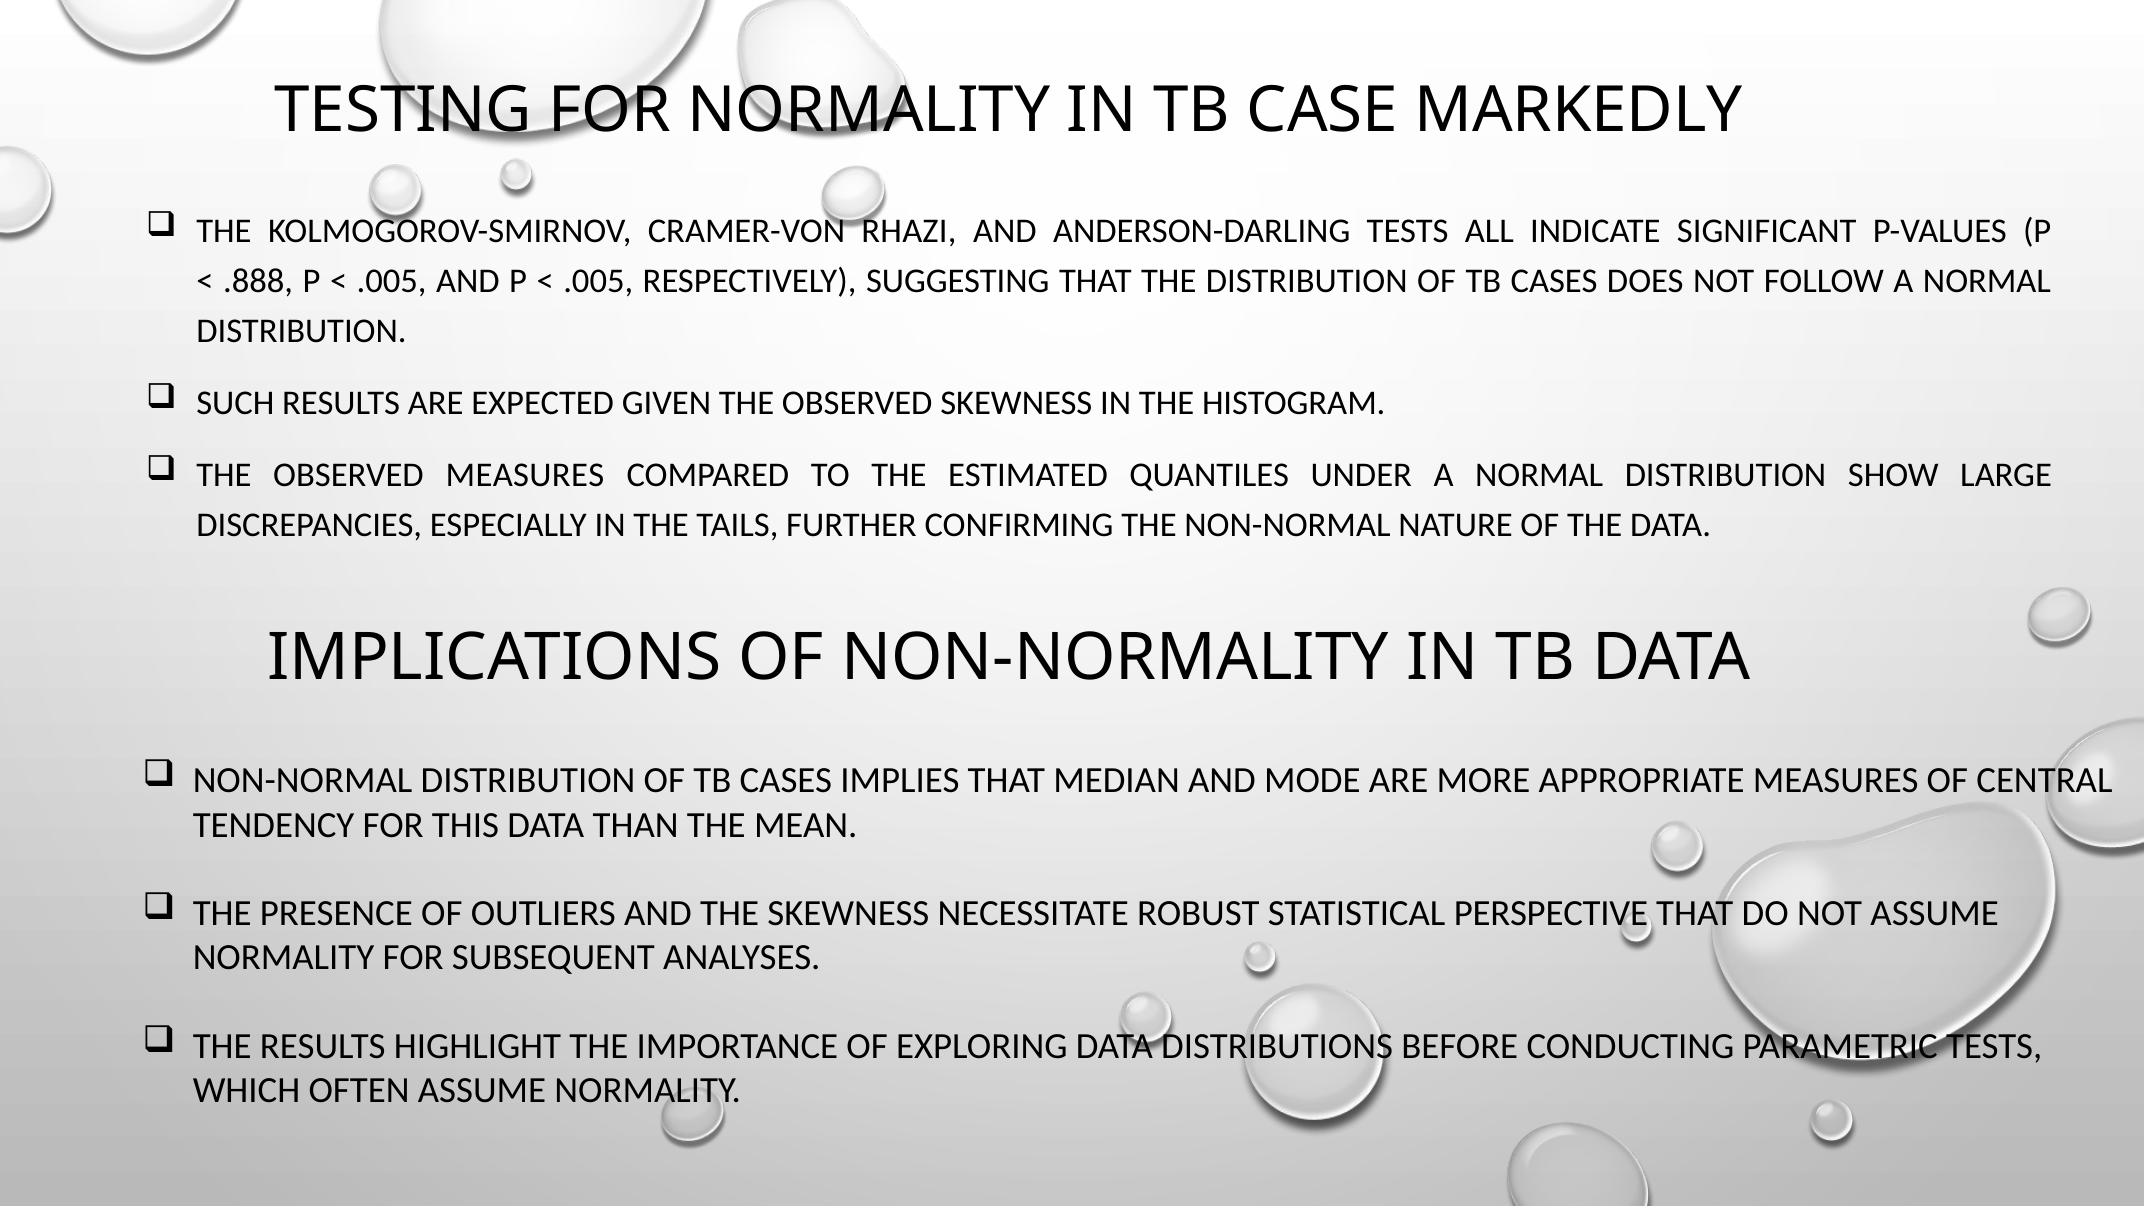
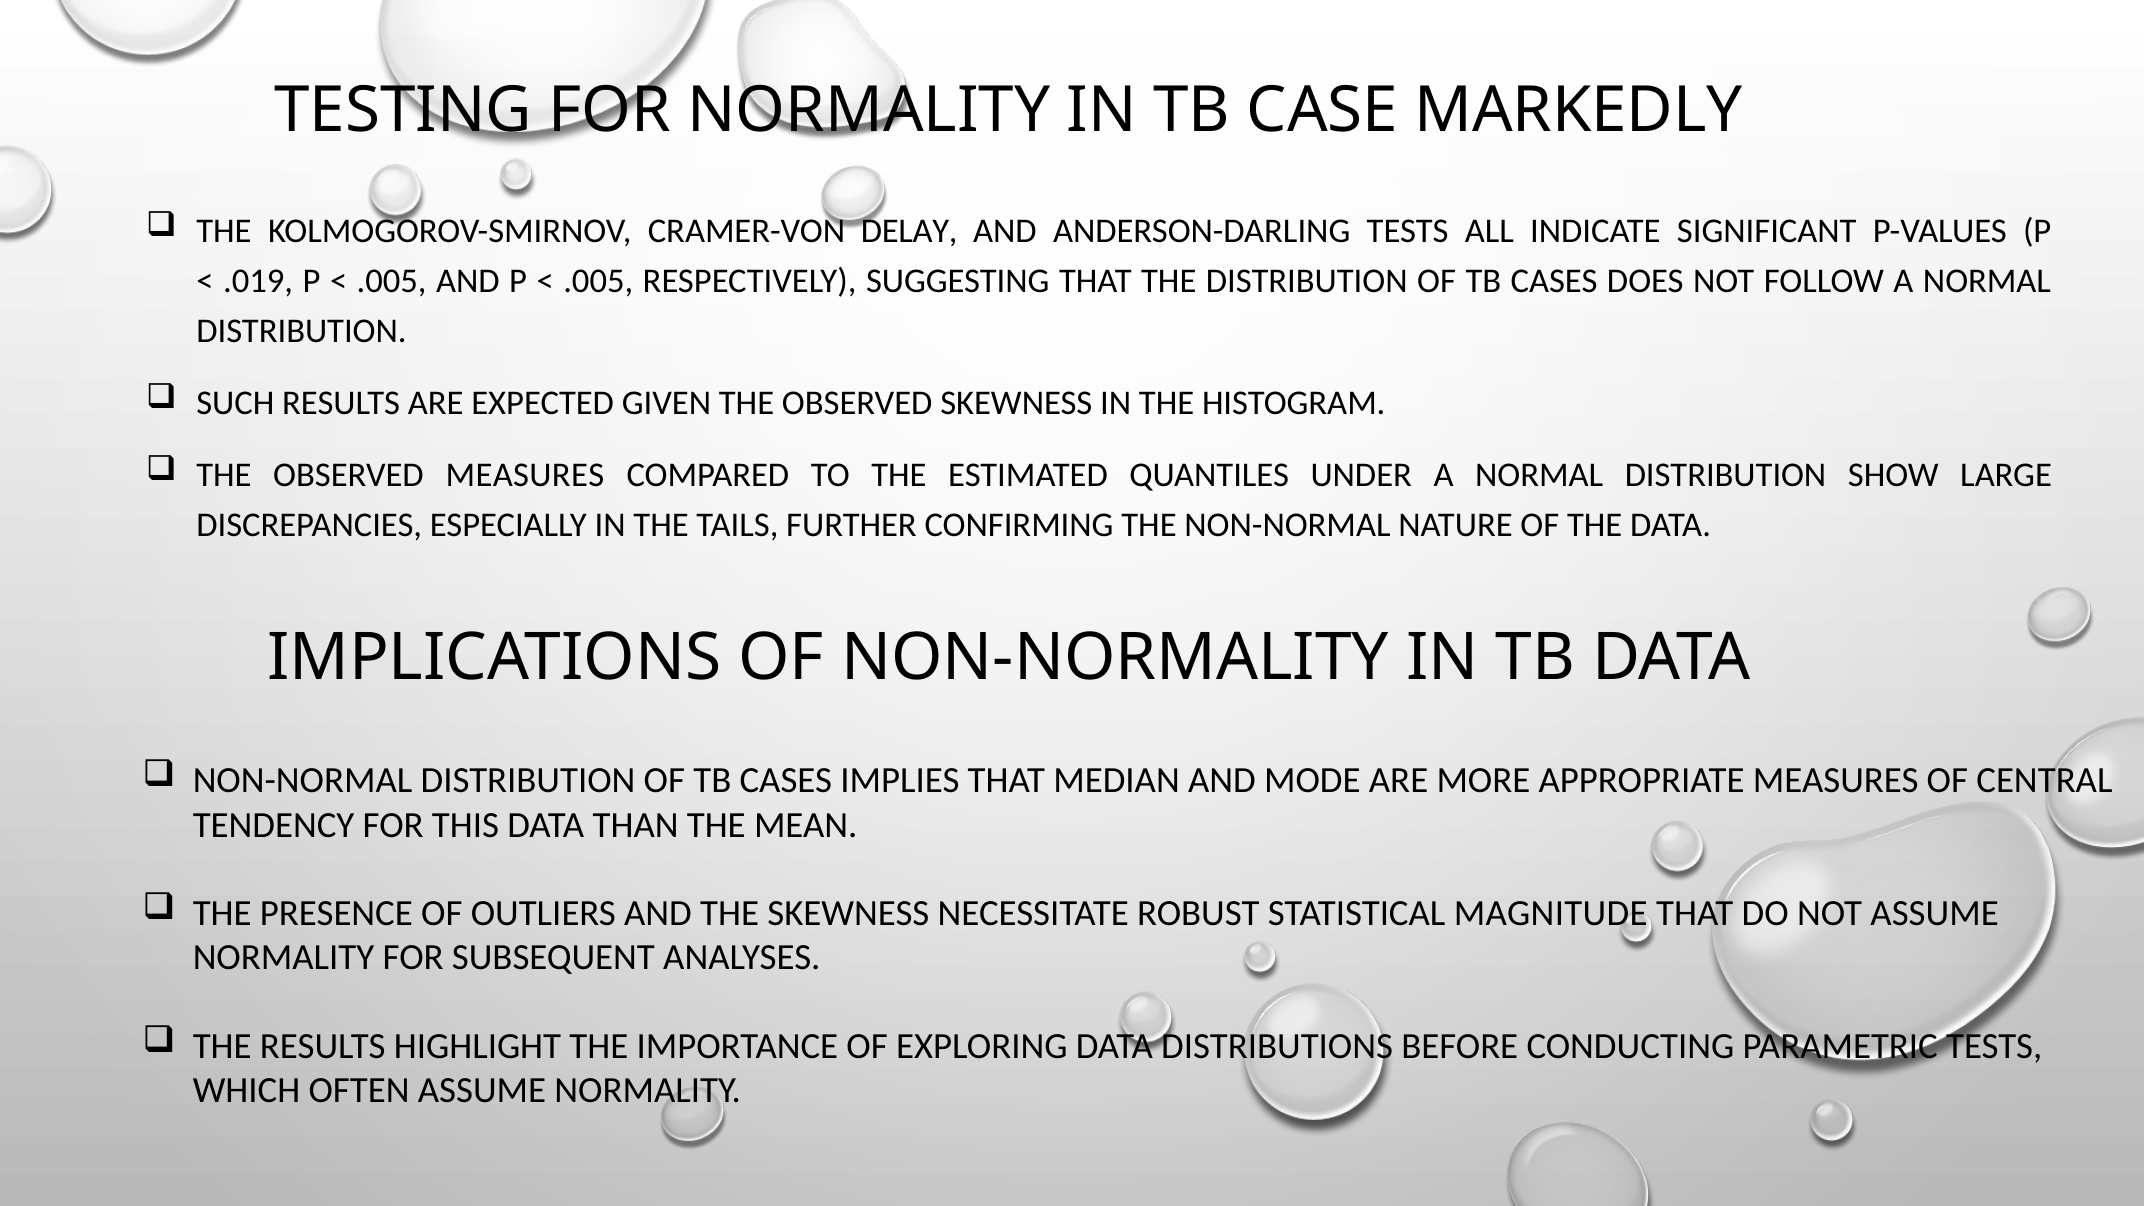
RHAZI: RHAZI -> DELAY (909, 231)
.888: .888 -> .019 (258, 281)
PERSPECTIVE: PERSPECTIVE -> MAGNITUDE (1551, 913)
